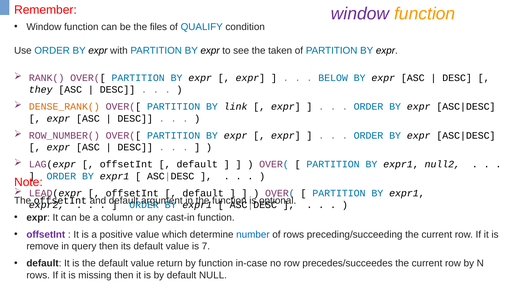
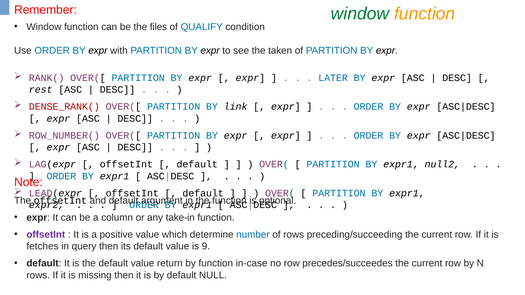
window colour: purple -> green (360, 14)
BELOW: BELOW -> LATER (333, 78)
they: they -> rest (41, 90)
DENSE_RANK( colour: orange -> red (64, 107)
cast-in: cast-in -> take-in (180, 218)
remove: remove -> fetches (43, 247)
7: 7 -> 9 (206, 247)
